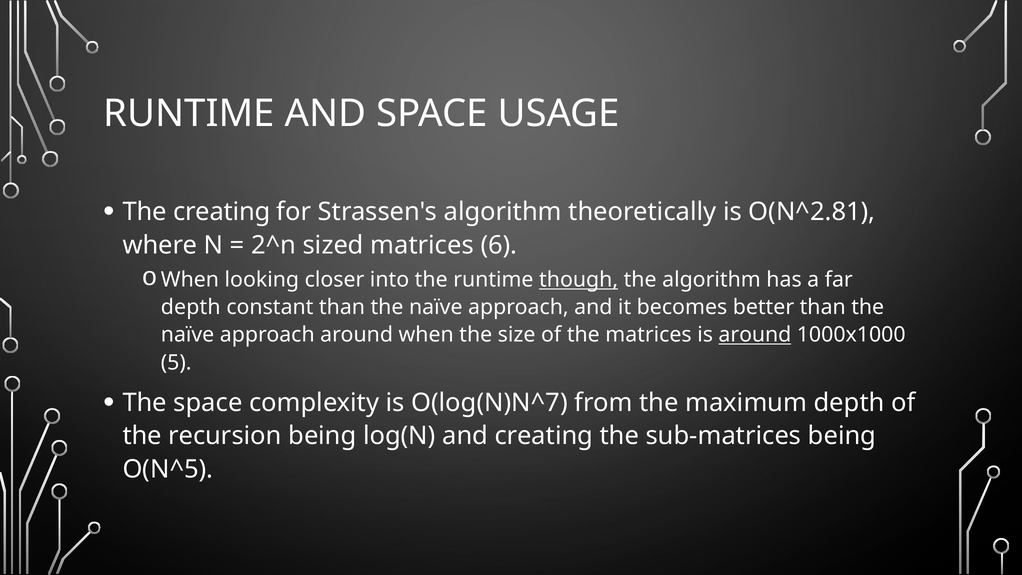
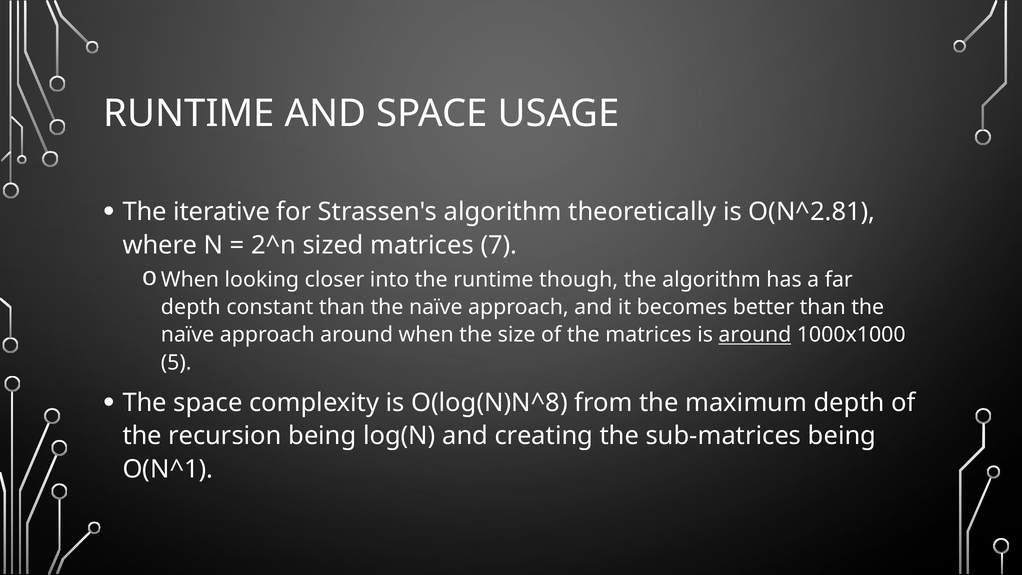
The creating: creating -> iterative (222, 212)
6: 6 -> 7 (499, 245)
though underline: present -> none (579, 280)
O(log(N)N^7: O(log(N)N^7 -> O(log(N)N^8 (490, 403)
O(N^5: O(N^5 -> O(N^1 (168, 469)
